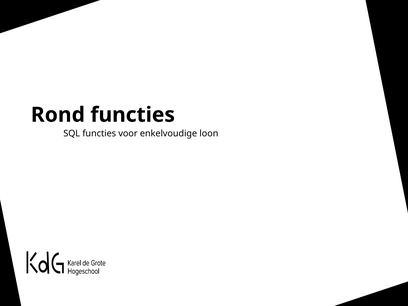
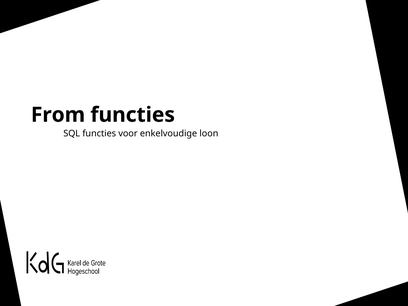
Rond: Rond -> From (58, 115)
